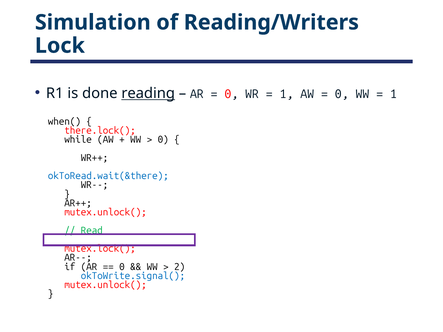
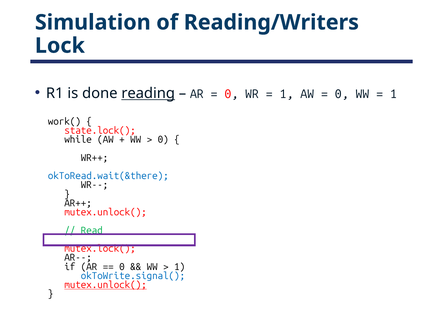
when(: when( -> work( (64, 122)
there.lock(: there.lock( -> state.lock( (100, 131)
2: 2 -> 1 (180, 267)
mutex.unlock( underline: none -> present (106, 285)
